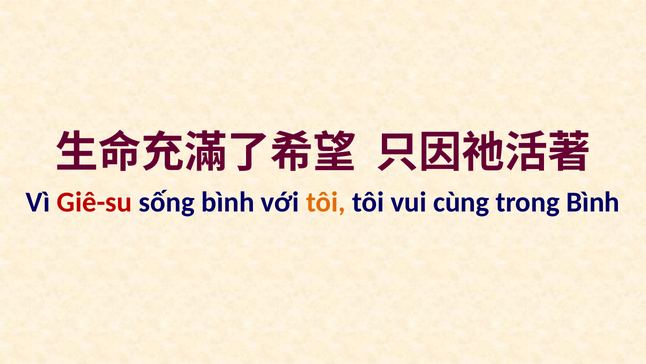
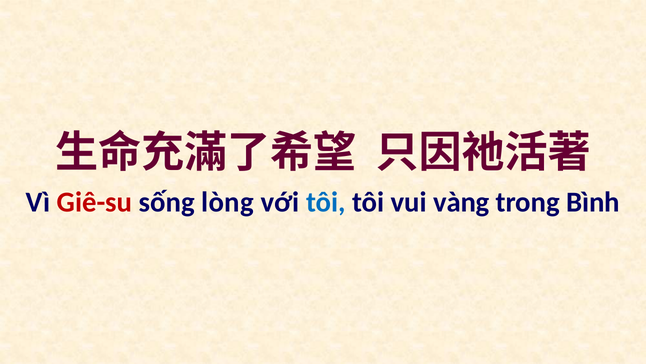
sống bình: bình -> lòng (228, 202)
tôi colour: orange -> blue (326, 202)
cùng: cùng -> vàng (461, 202)
